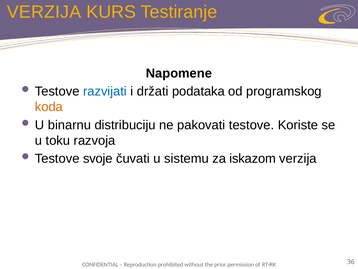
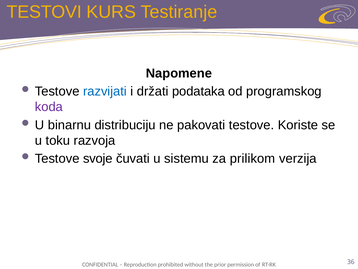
VERZIJA: VERZIJA -> TESTOVI (44, 12)
koda colour: orange -> purple (49, 107)
iskazom: iskazom -> prilikom (253, 158)
